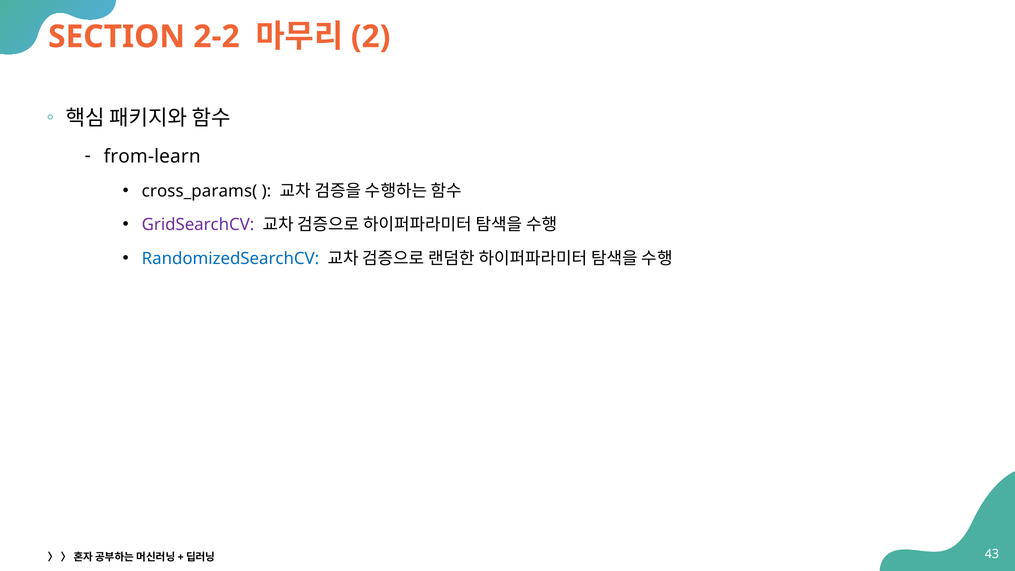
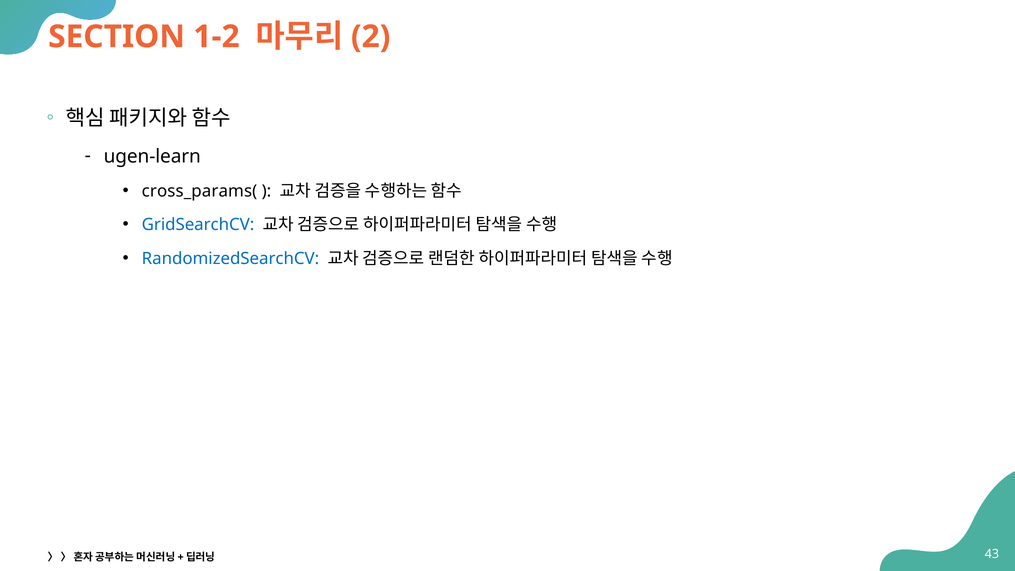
2-2: 2-2 -> 1-2 (216, 37)
from-learn: from-learn -> ugen-learn (152, 156)
GridSearchCV colour: purple -> blue (198, 225)
